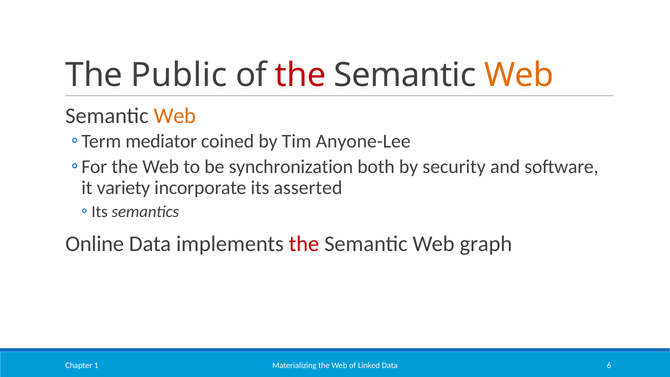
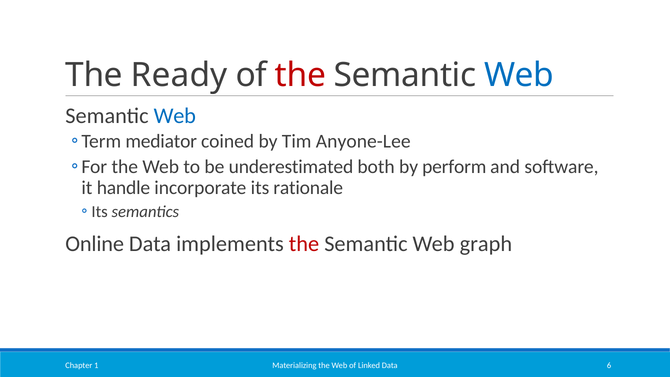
Public: Public -> Ready (179, 75)
Web colour: orange -> blue (519, 75)
Web colour: orange -> blue (175, 116)
synchronization: synchronization -> underestimated (291, 167)
security: security -> perform (454, 167)
variety: variety -> handle (123, 188)
asserted: asserted -> rationale (308, 188)
